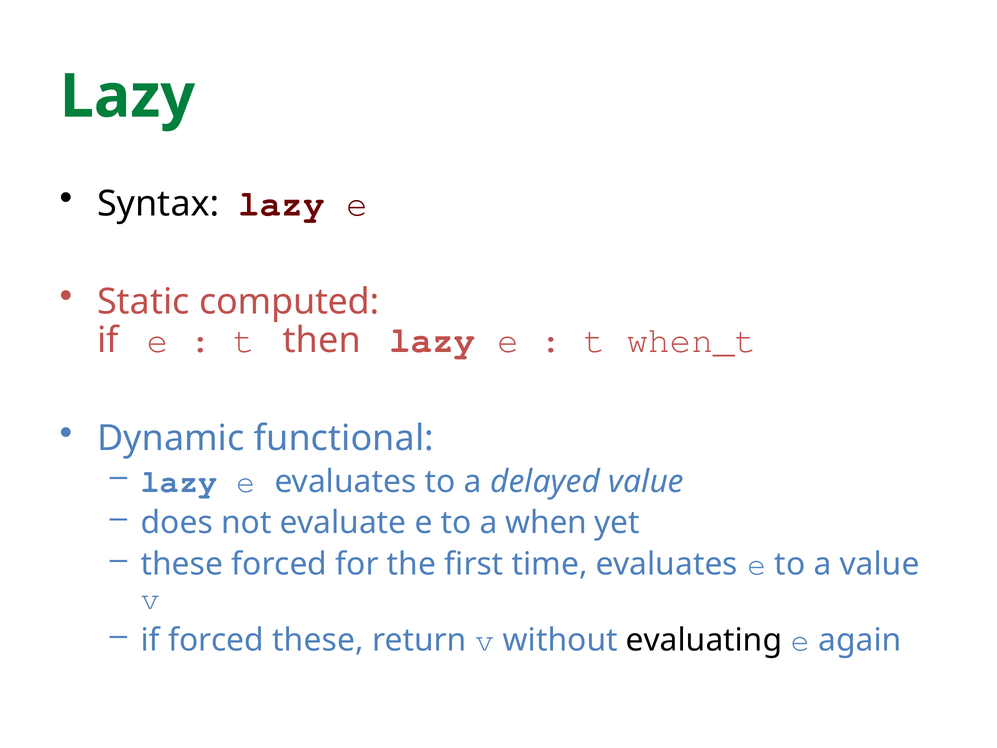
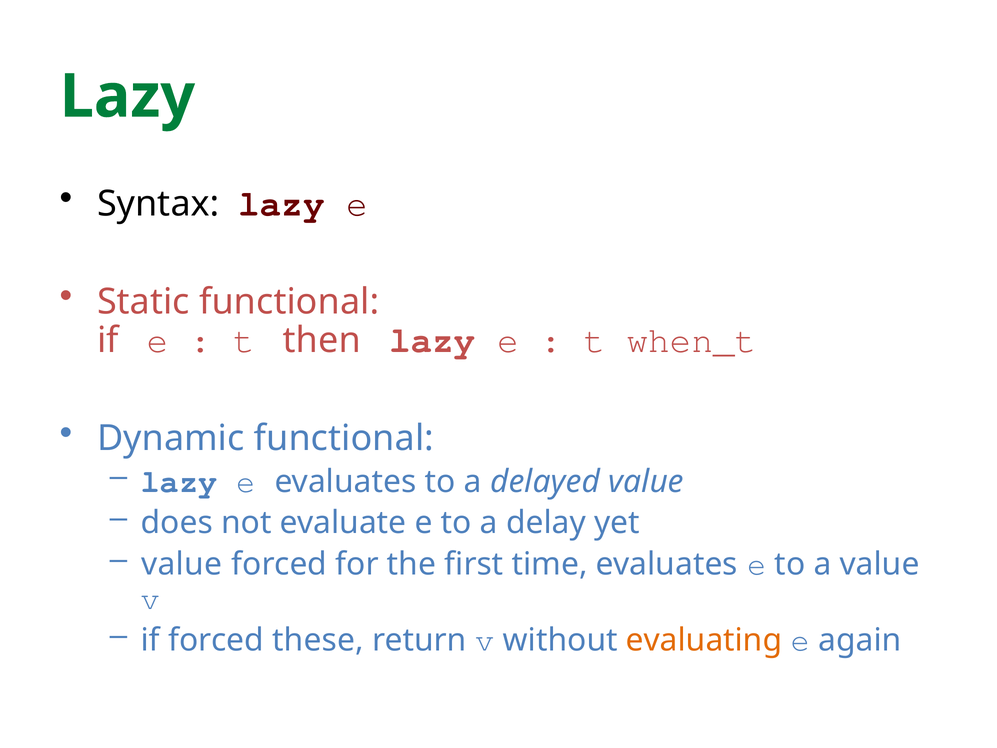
Static computed: computed -> functional (289, 302)
when: when -> delay (546, 523)
these: these -> value (182, 564)
evaluating colour: black -> orange (704, 640)
